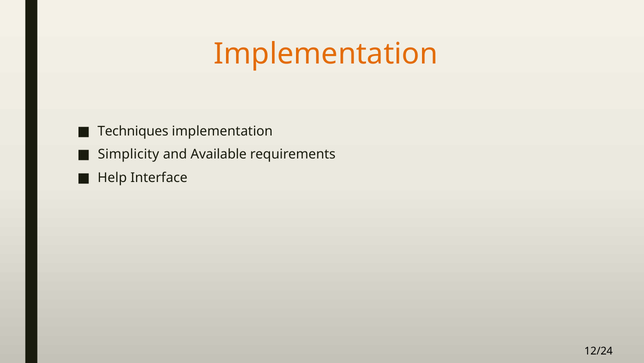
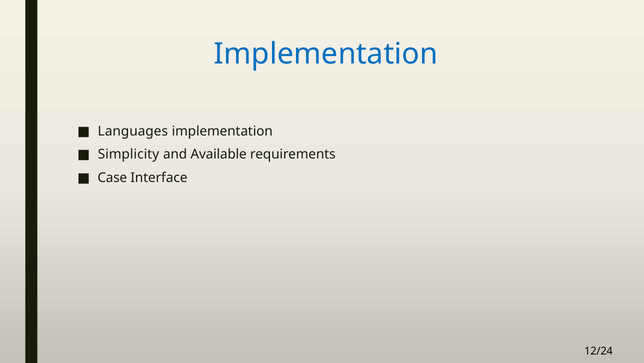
Implementation colour: orange -> blue (326, 54)
Techniques: Techniques -> Languages (133, 131)
Help: Help -> Case (112, 177)
